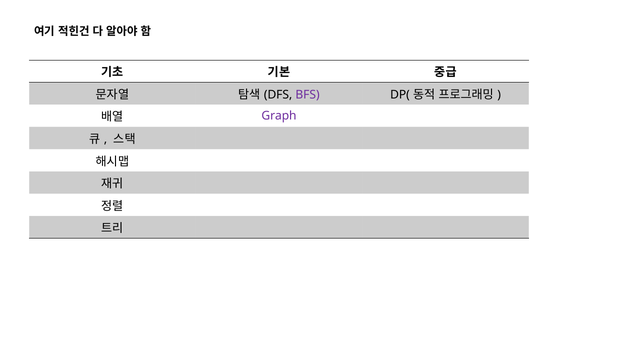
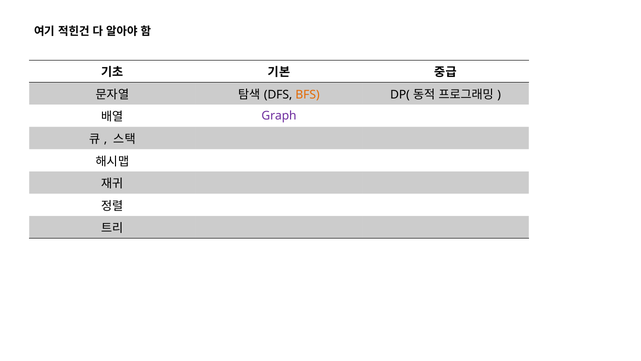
BFS colour: purple -> orange (308, 95)
